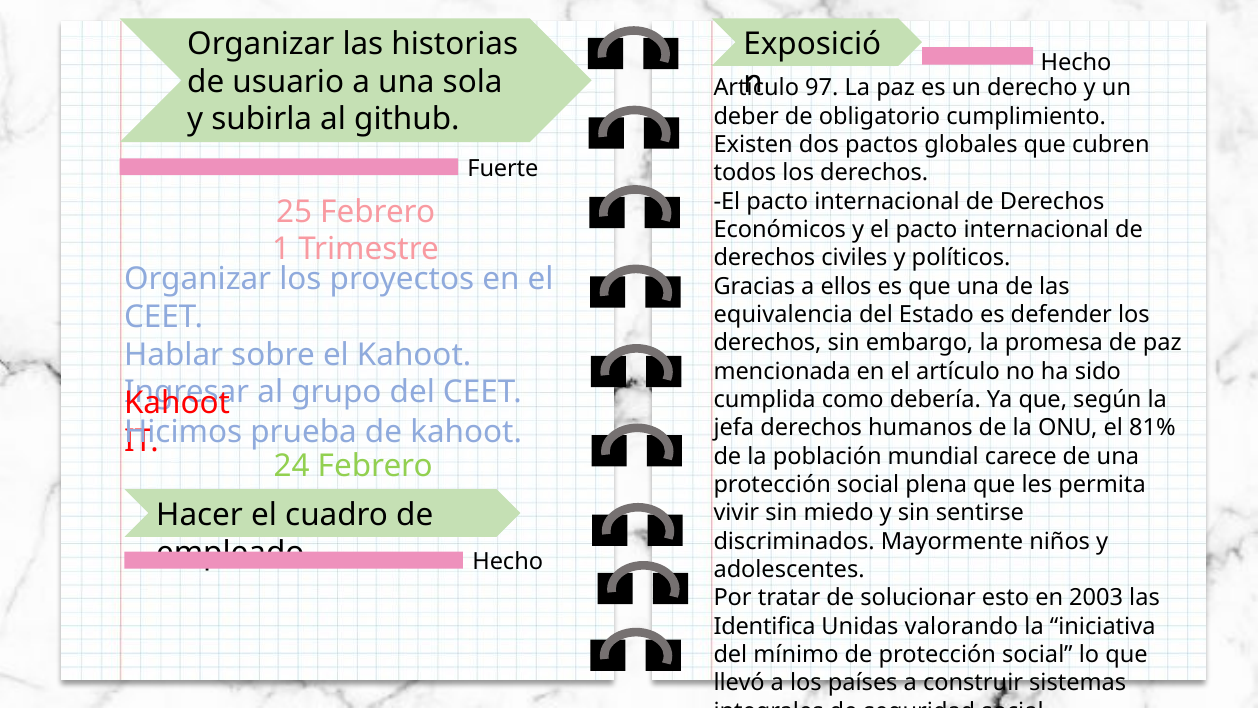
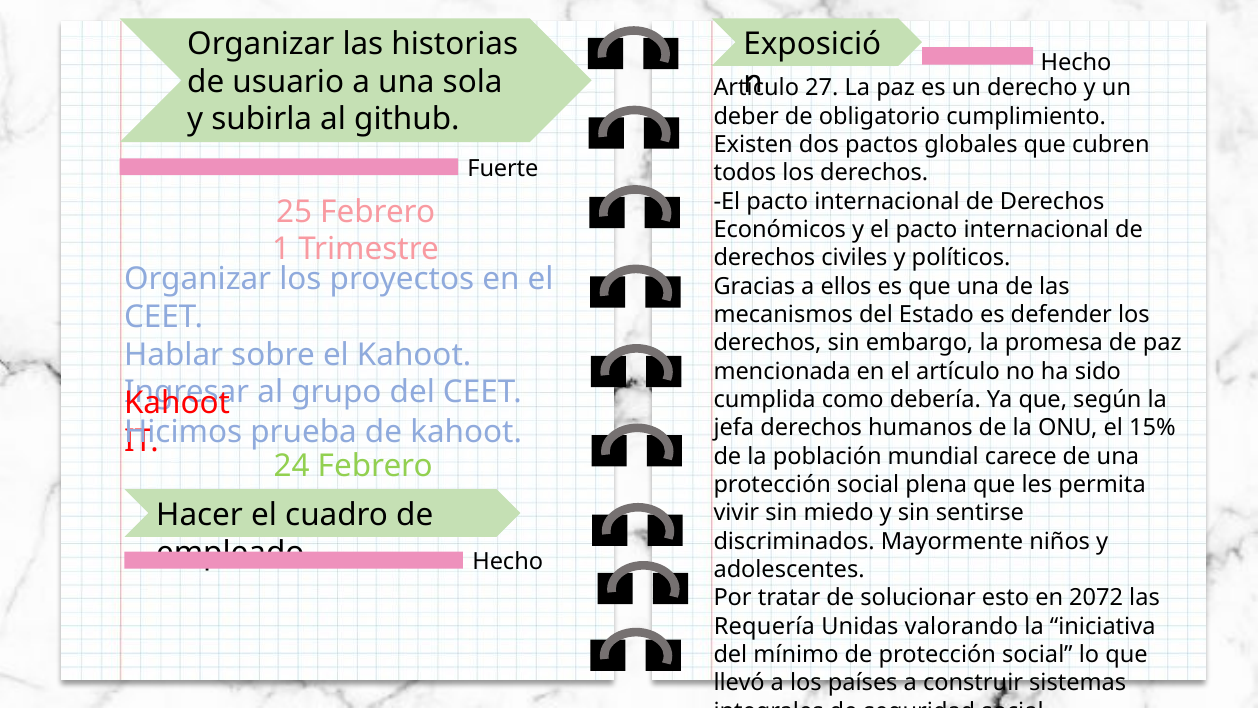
97: 97 -> 27 (822, 88)
equivalencia: equivalencia -> mecanismos (783, 315)
81%: 81% -> 15% (1152, 428)
2003: 2003 -> 2072 (1096, 598)
Identifica: Identifica -> Requería (764, 626)
